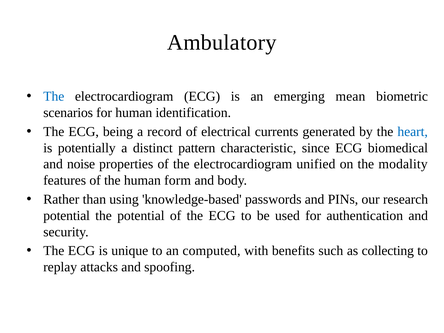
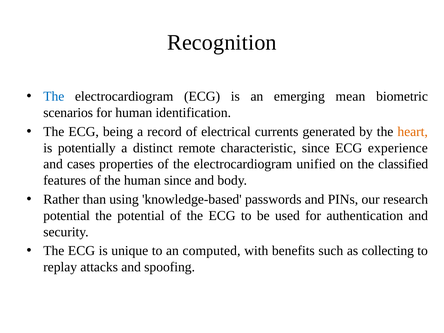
Ambulatory: Ambulatory -> Recognition (222, 43)
heart colour: blue -> orange (413, 132)
pattern: pattern -> remote (197, 148)
biomedical: biomedical -> experience (398, 148)
noise: noise -> cases (81, 164)
modality: modality -> classified (403, 164)
human form: form -> since (178, 180)
